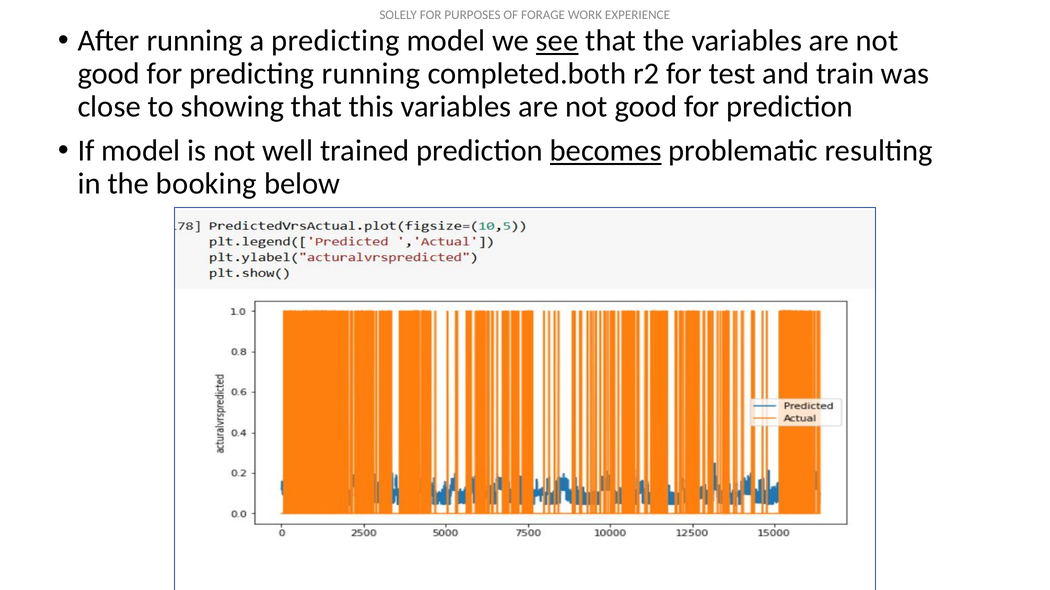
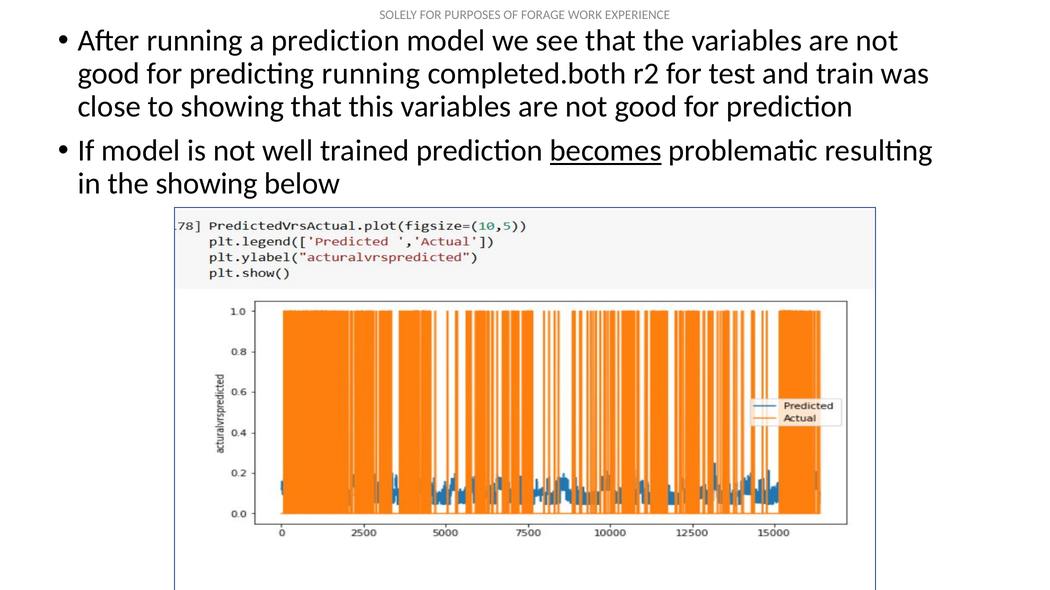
a predicting: predicting -> prediction (335, 41)
see underline: present -> none (557, 41)
the booking: booking -> showing (207, 184)
